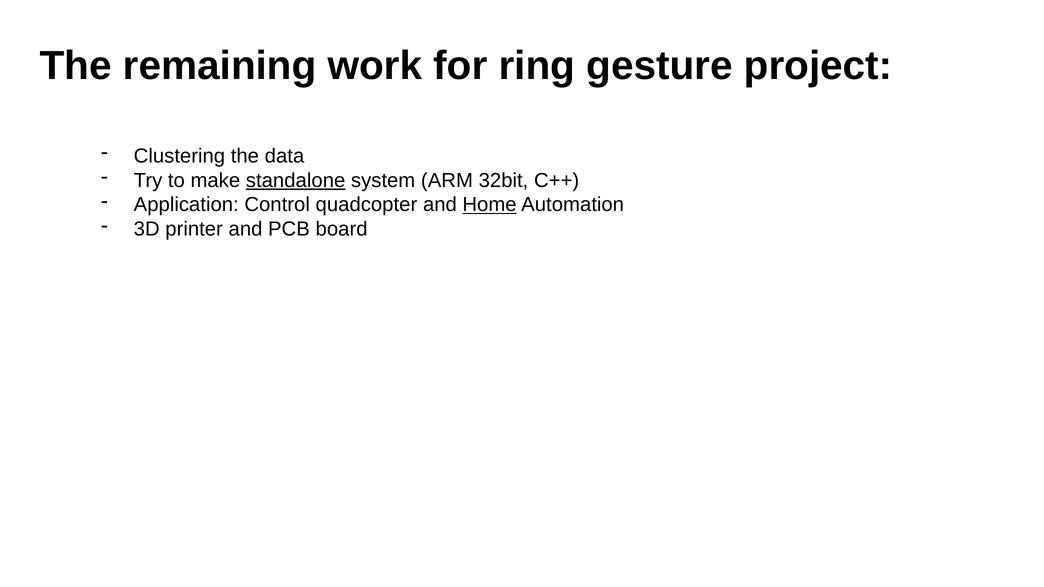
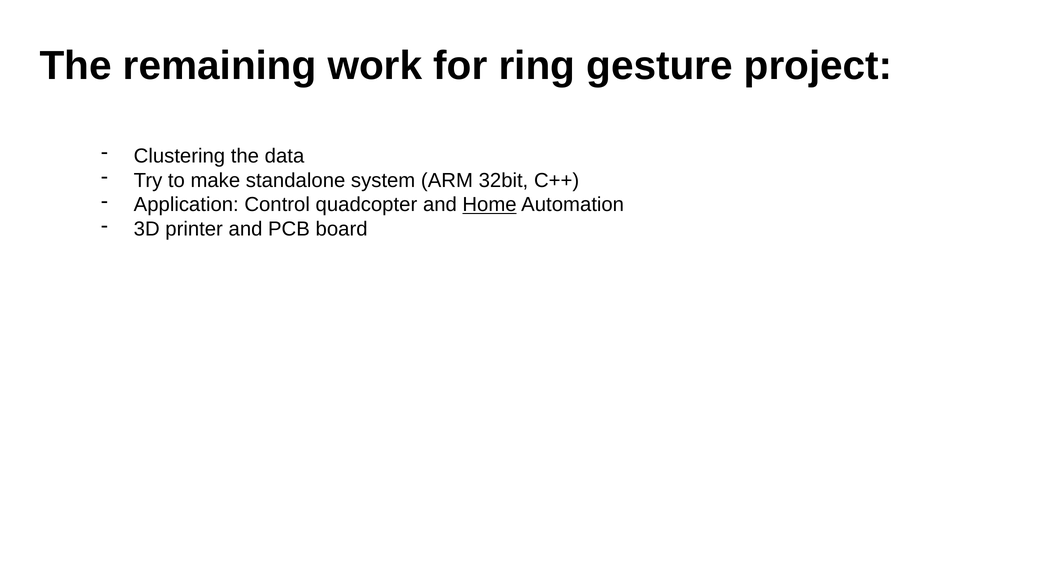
standalone underline: present -> none (296, 181)
